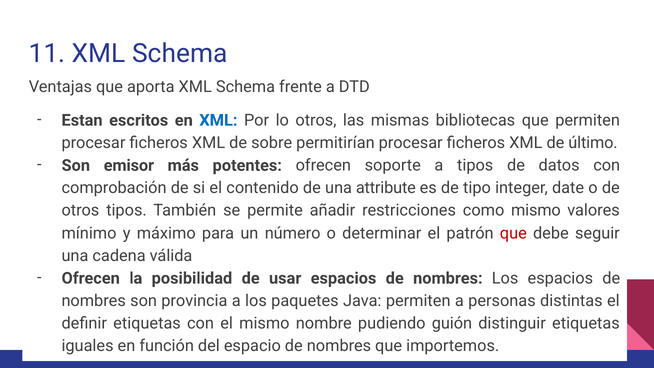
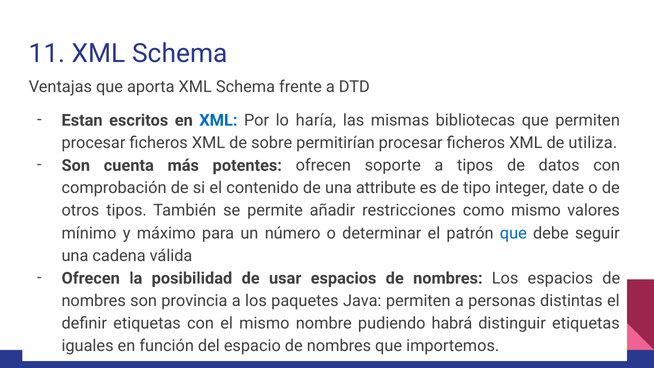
lo otros: otros -> haría (316, 120)
último: último -> utiliza (593, 143)
emisor: emisor -> cuenta (129, 165)
que colour: red -> blue (513, 233)
guión: guión -> habrá (452, 323)
